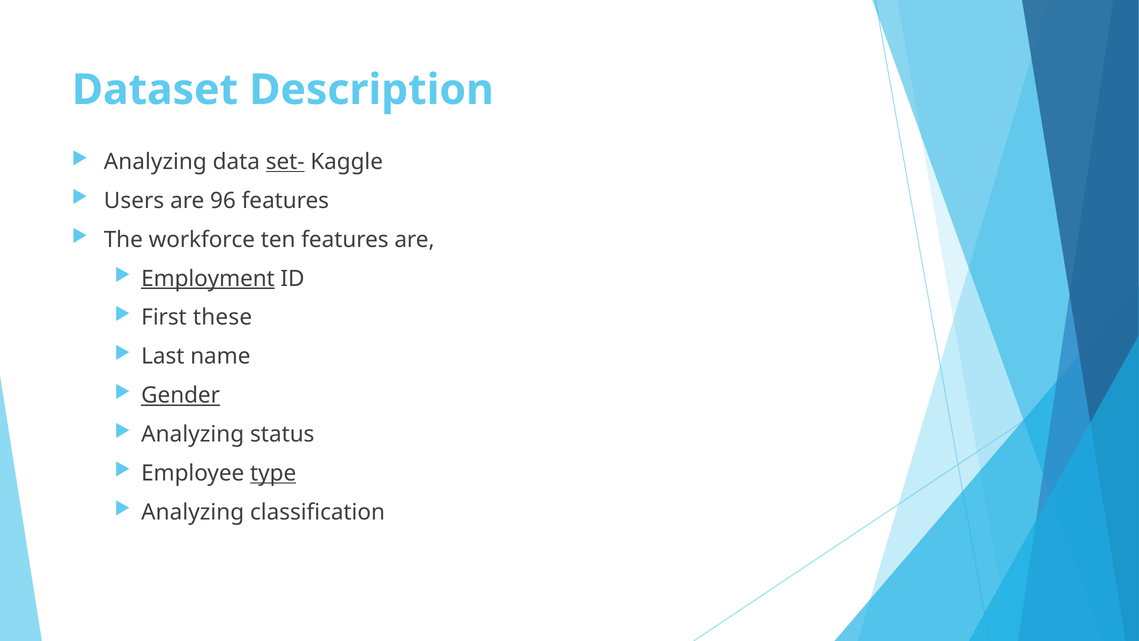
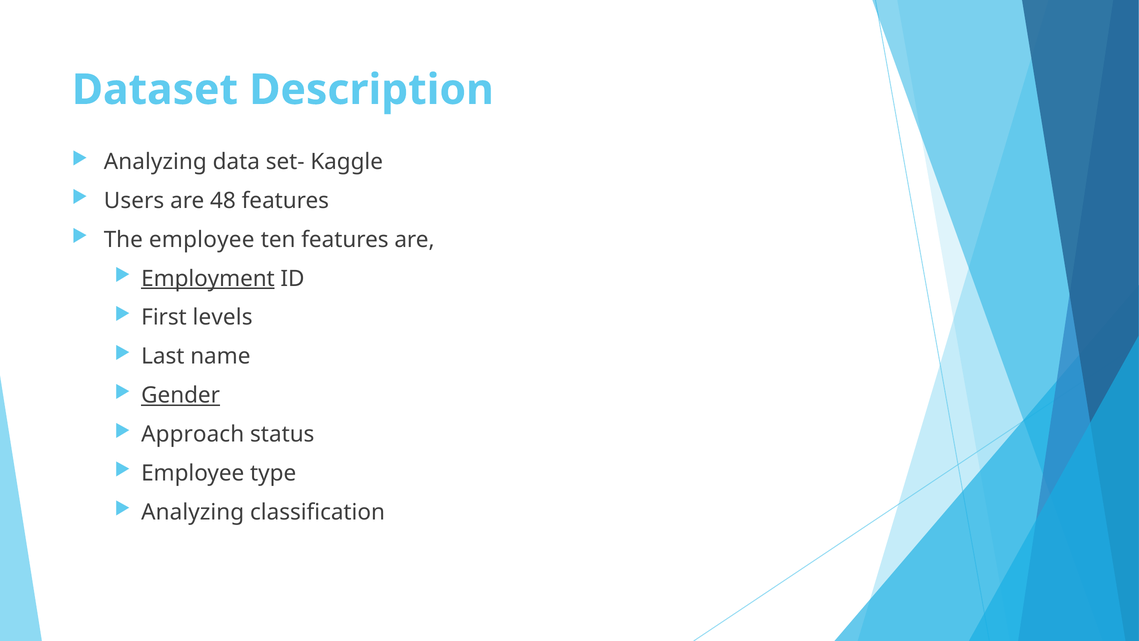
set- underline: present -> none (285, 162)
96: 96 -> 48 (223, 201)
The workforce: workforce -> employee (202, 240)
these: these -> levels (223, 317)
Analyzing: Analyzing -> Approach (193, 434)
type underline: present -> none (273, 473)
